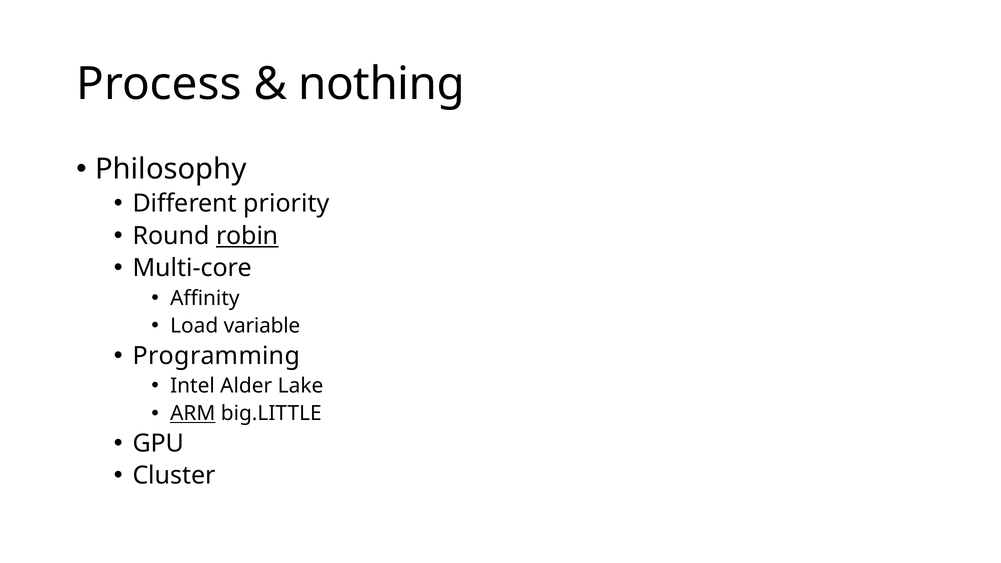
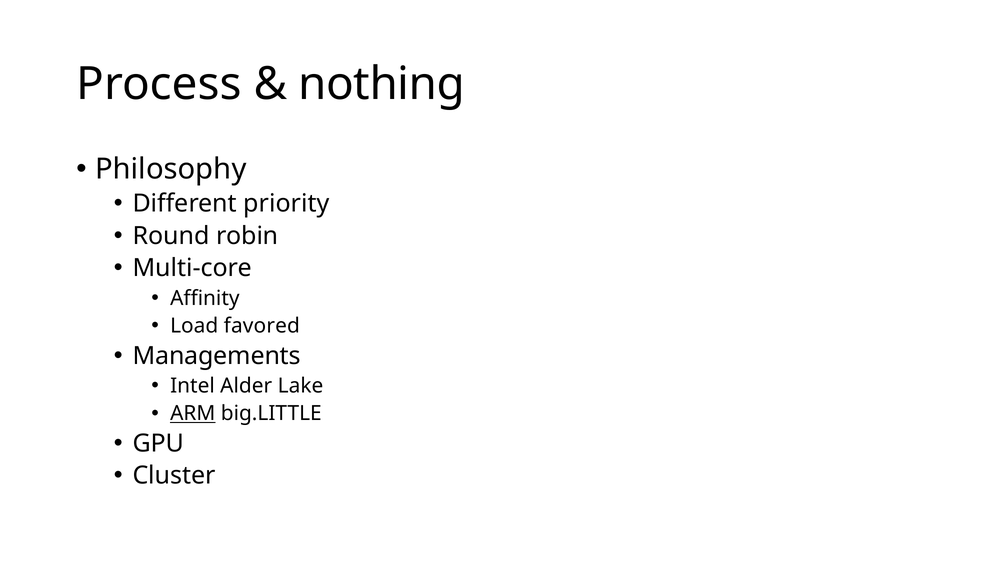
robin underline: present -> none (247, 236)
variable: variable -> favored (262, 326)
Programming: Programming -> Managements (217, 356)
